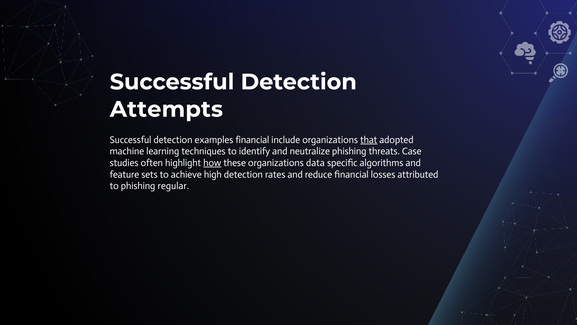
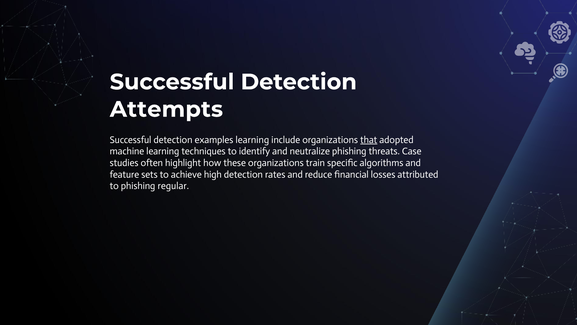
examples financial: financial -> learning (252, 140)
how underline: present -> none (212, 163)
data: data -> train (315, 163)
